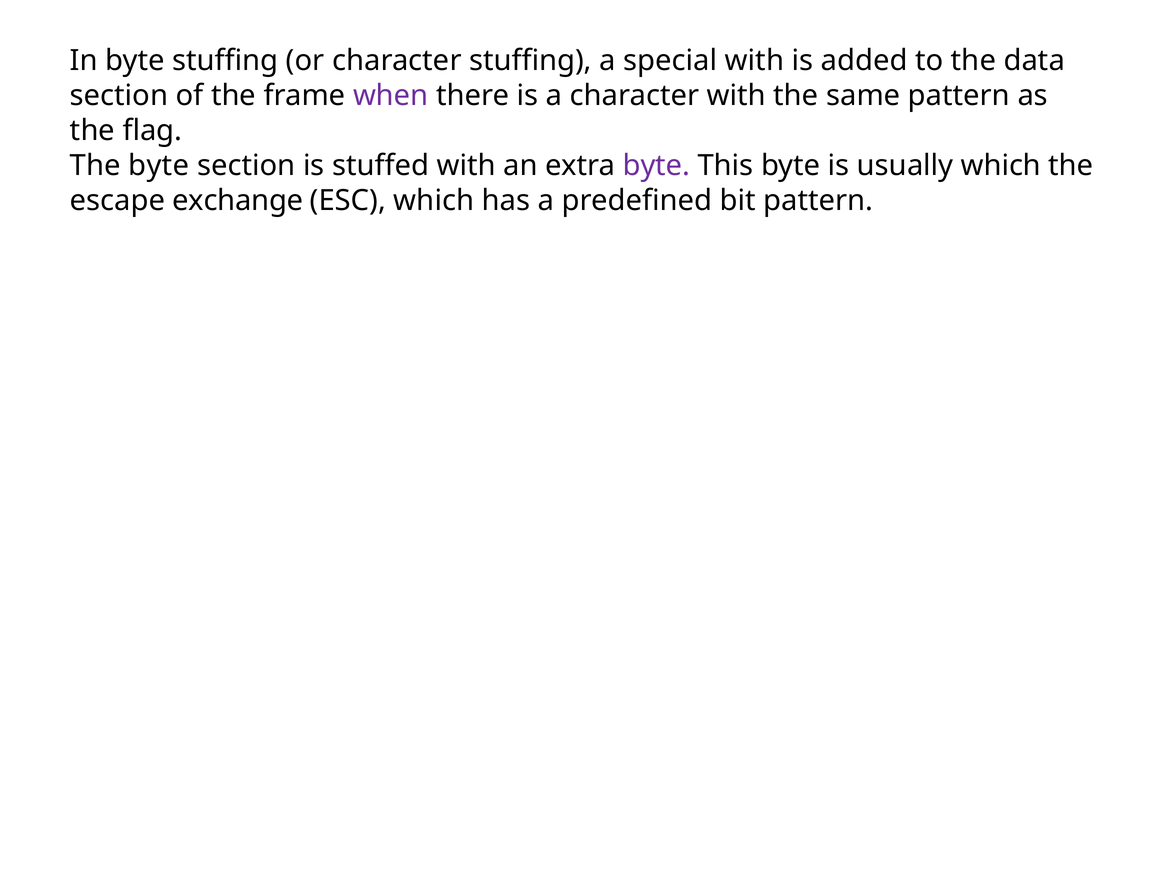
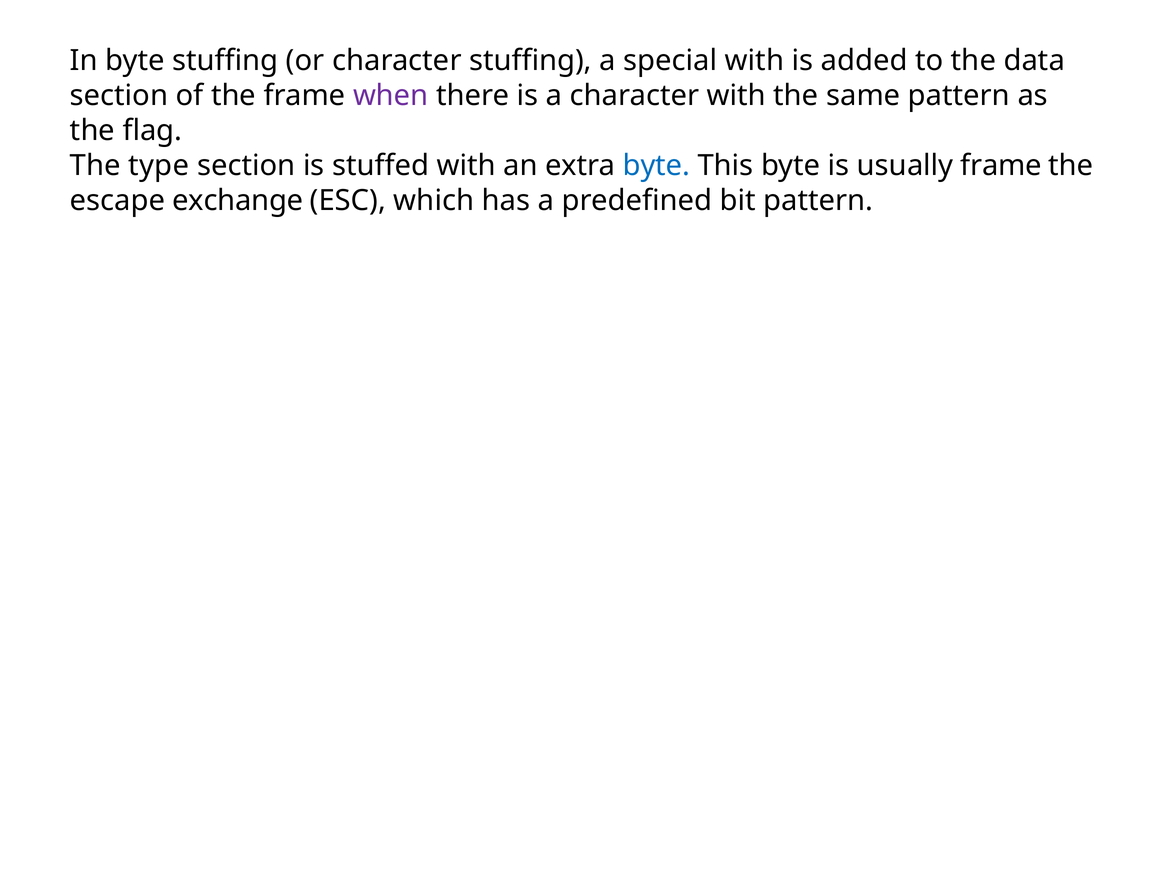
The byte: byte -> type (159, 166)
byte colour: purple -> blue (656, 166)
usually which: which -> frame (1001, 166)
